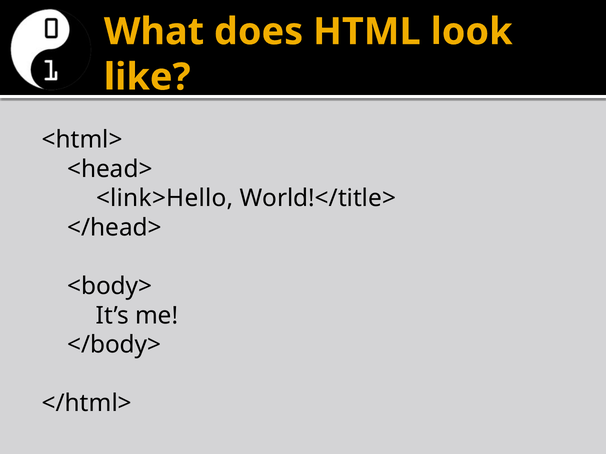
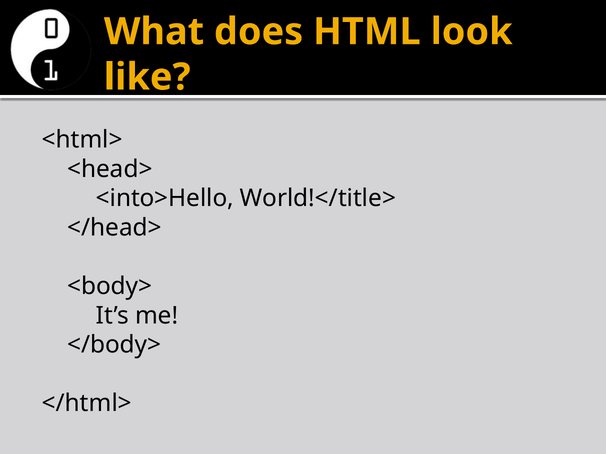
<link>Hello: <link>Hello -> <into>Hello (165, 199)
